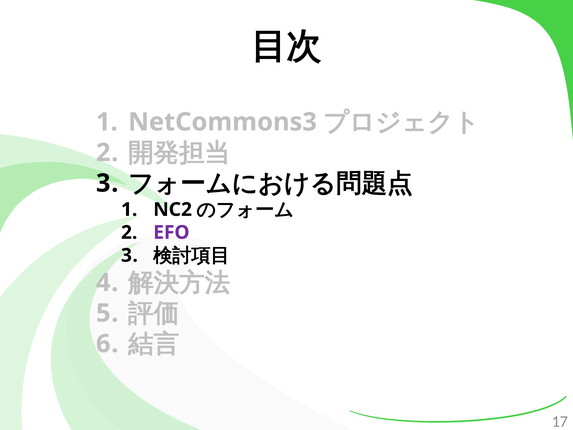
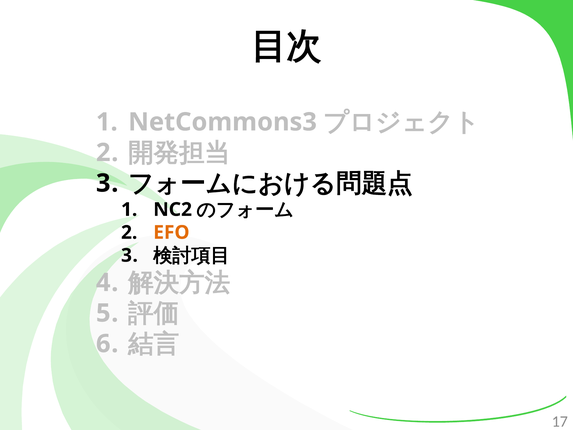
EFO colour: purple -> orange (171, 232)
